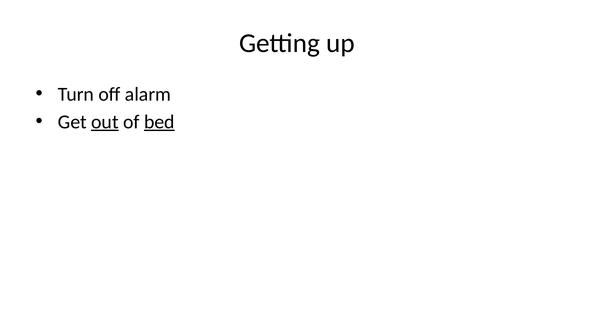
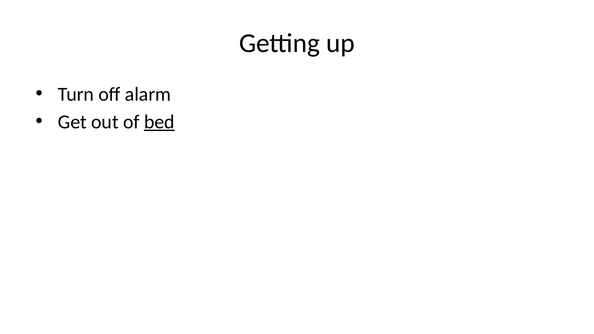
out underline: present -> none (105, 122)
